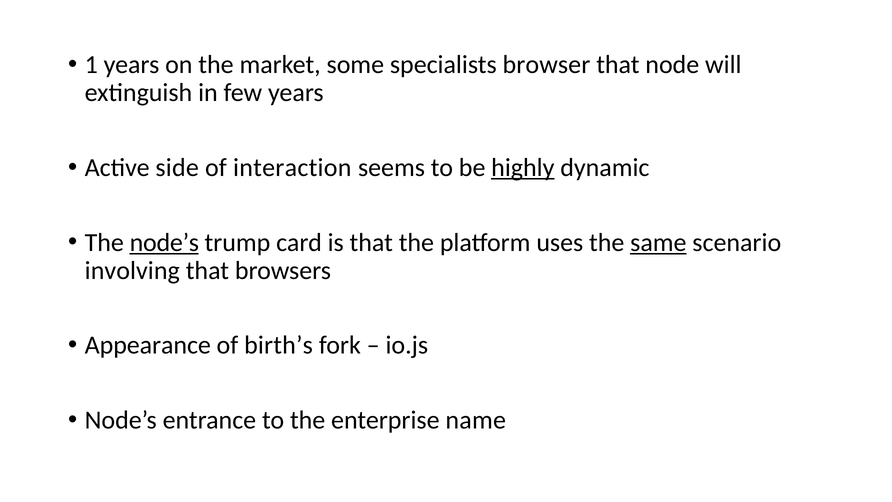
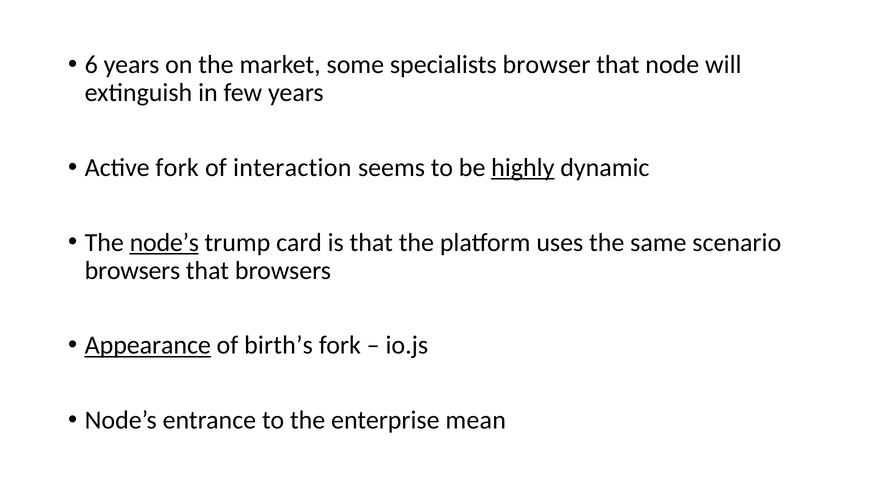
1: 1 -> 6 (91, 65)
Active side: side -> fork (177, 167)
same underline: present -> none (658, 242)
involving: involving -> browsers (132, 270)
Appearance underline: none -> present (148, 345)
name: name -> mean (476, 420)
